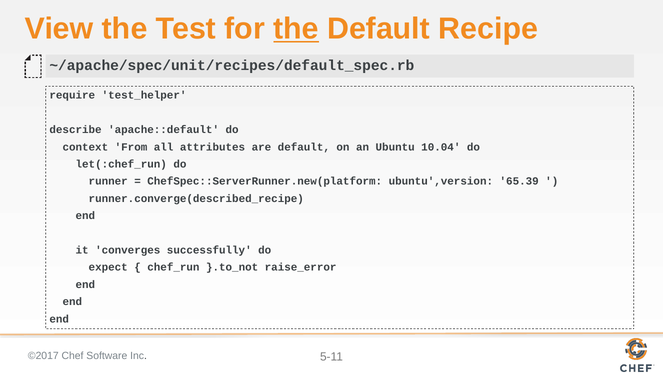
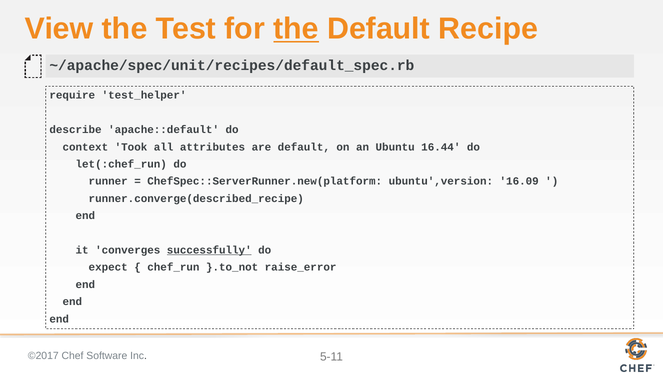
From: From -> Took (131, 147)
10.04: 10.04 -> 16.44 (441, 147)
65.39: 65.39 -> 16.09 (519, 181)
successfully underline: none -> present (209, 250)
